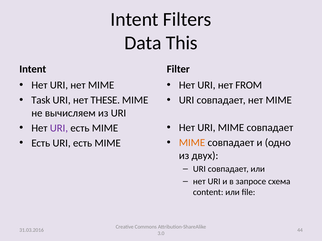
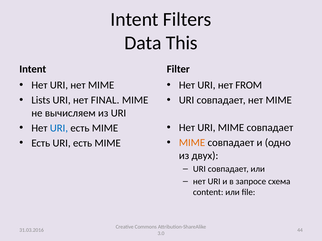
Task: Task -> Lists (41, 100)
THESE: THESE -> FINAL (105, 100)
URI colour: purple -> blue (59, 128)
